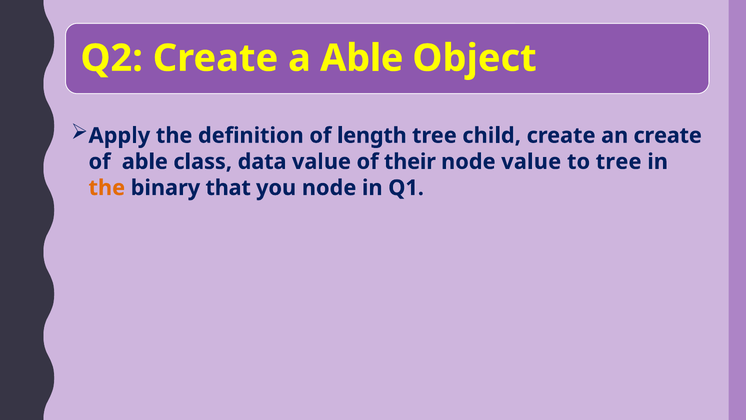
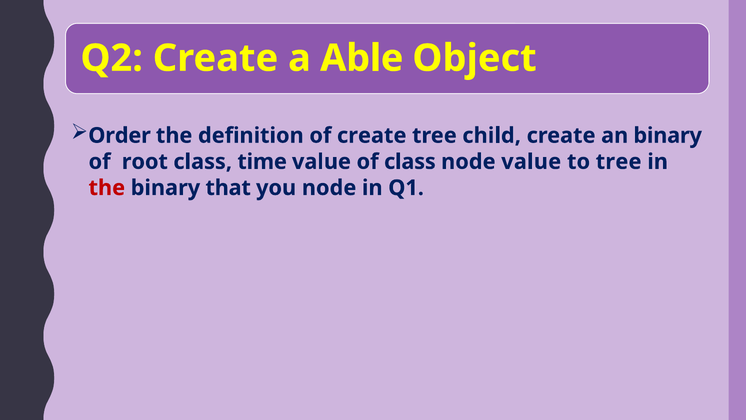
Apply: Apply -> Order (120, 135)
of length: length -> create (372, 135)
an create: create -> binary (668, 135)
of able: able -> root (145, 162)
data: data -> time (262, 162)
of their: their -> class (410, 162)
the colour: orange -> red (107, 188)
